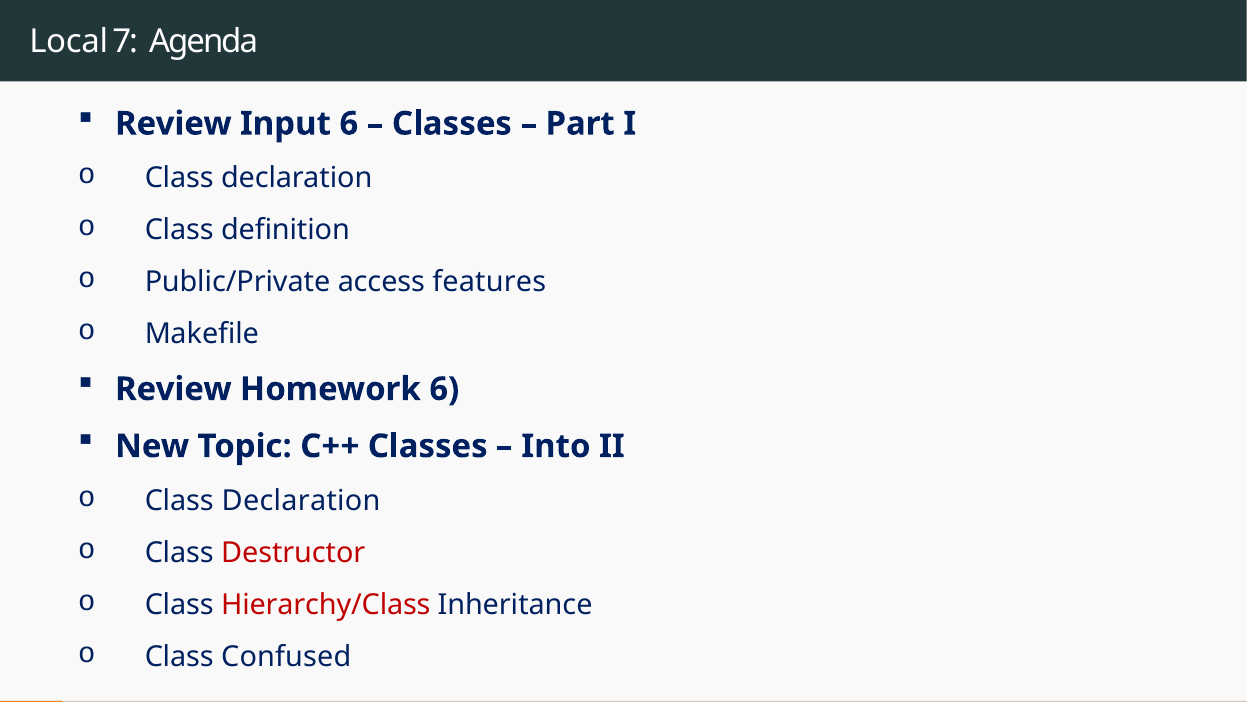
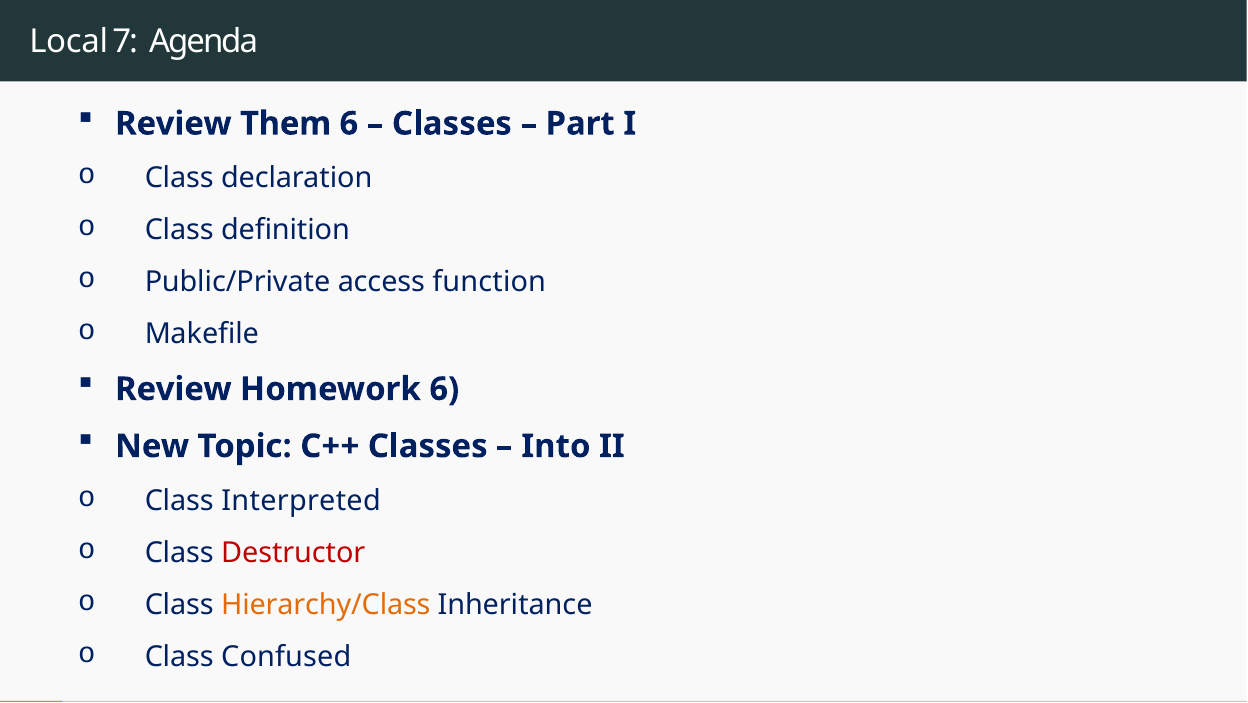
Input: Input -> Them (286, 124)
features: features -> function (489, 282)
Declaration: Declaration -> Interpreted (301, 500)
Hierarchy/Class colour: red -> orange (326, 604)
